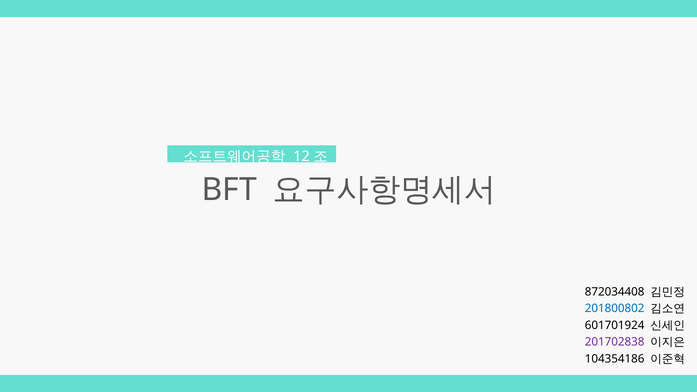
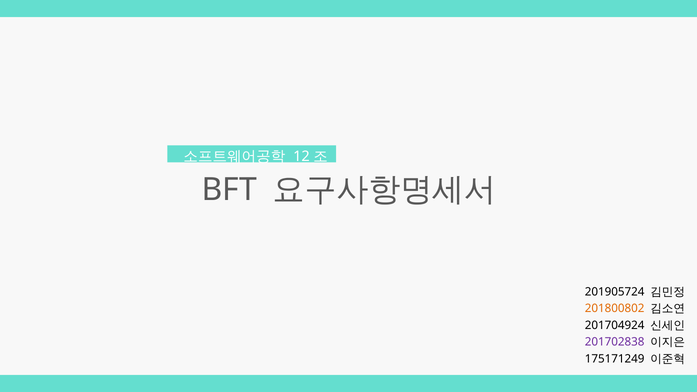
872034408: 872034408 -> 201905724 (615, 292)
201800802 colour: blue -> orange (615, 309)
601701924: 601701924 -> 201704924 (615, 325)
104354186: 104354186 -> 175171249 (615, 359)
